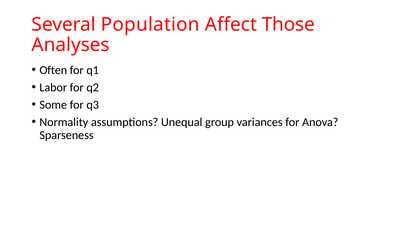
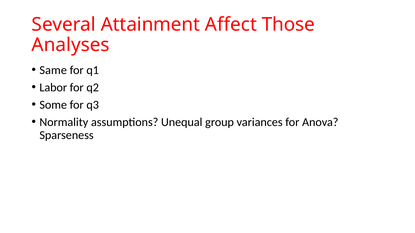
Population: Population -> Attainment (150, 25)
Often: Often -> Same (53, 70)
